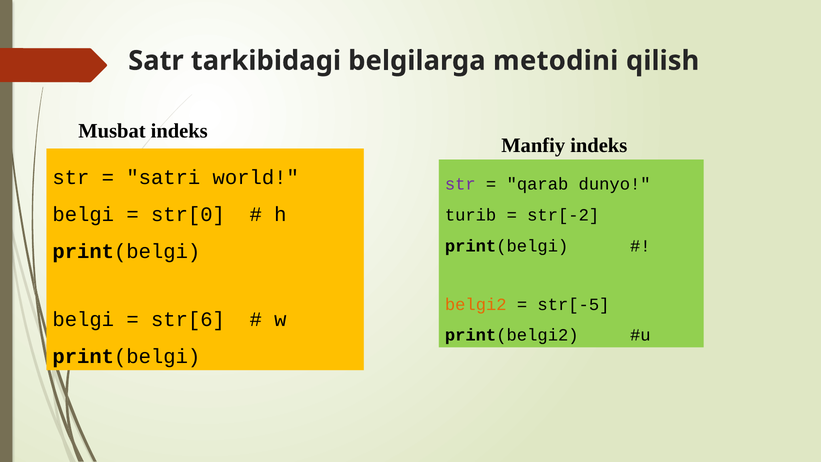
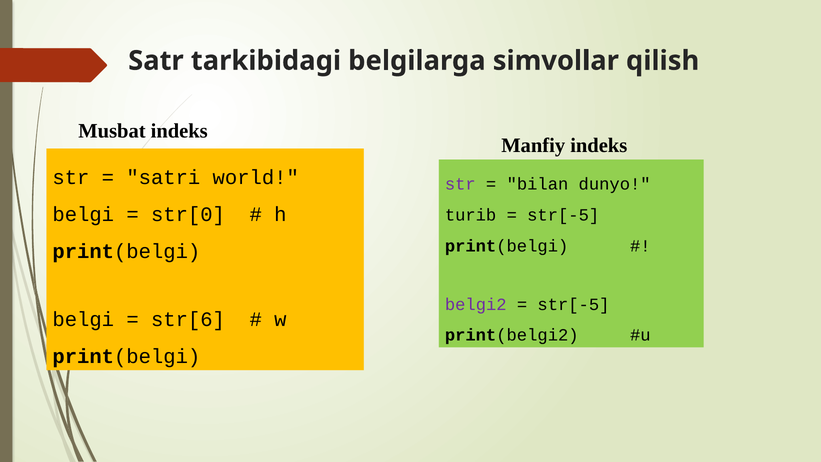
metodini: metodini -> simvollar (556, 61)
qarab: qarab -> bilan (537, 184)
str[-2: str[-2 -> str[-5 (563, 215)
belgi2 colour: orange -> purple (476, 304)
